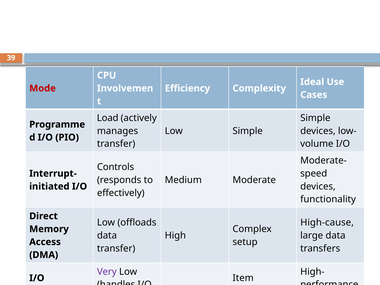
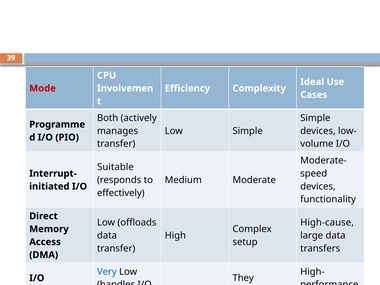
Load: Load -> Both (108, 118)
Controls: Controls -> Suitable (115, 167)
Very colour: purple -> blue (107, 272)
Item: Item -> They (243, 278)
